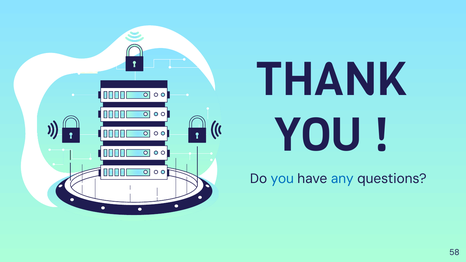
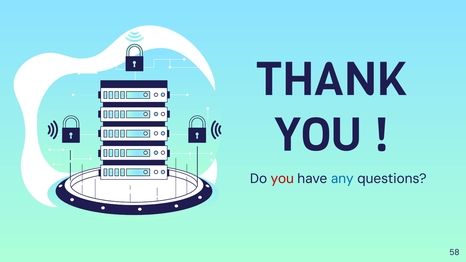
you colour: blue -> red (282, 179)
